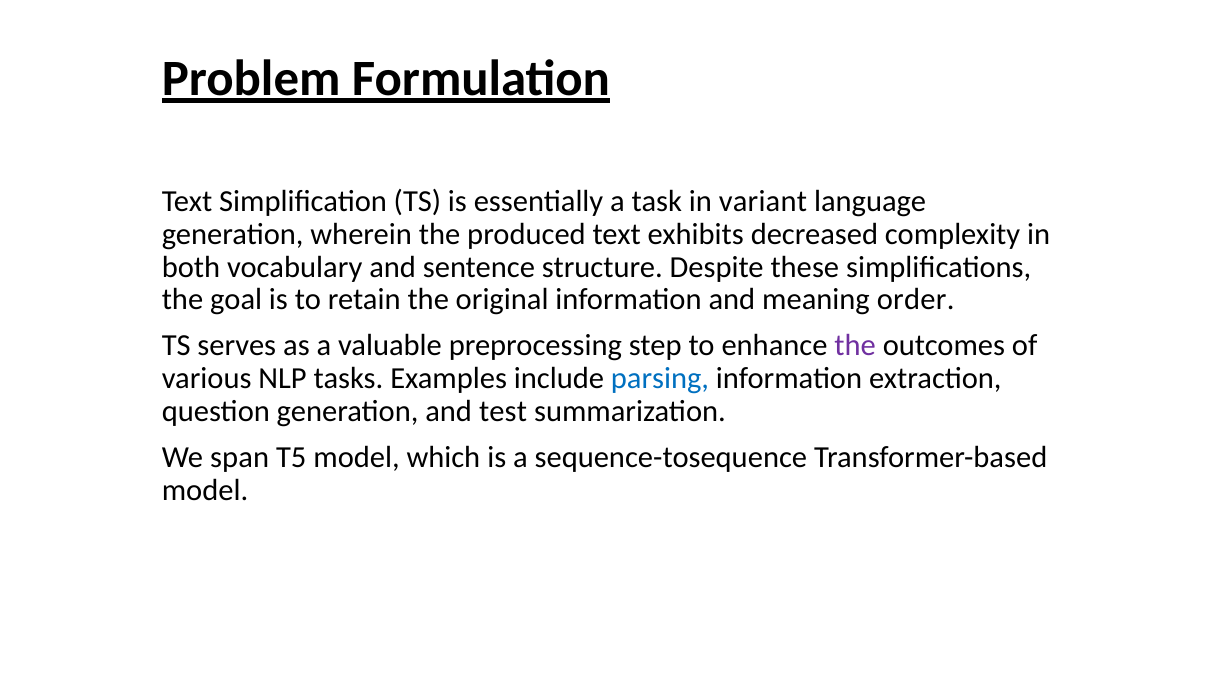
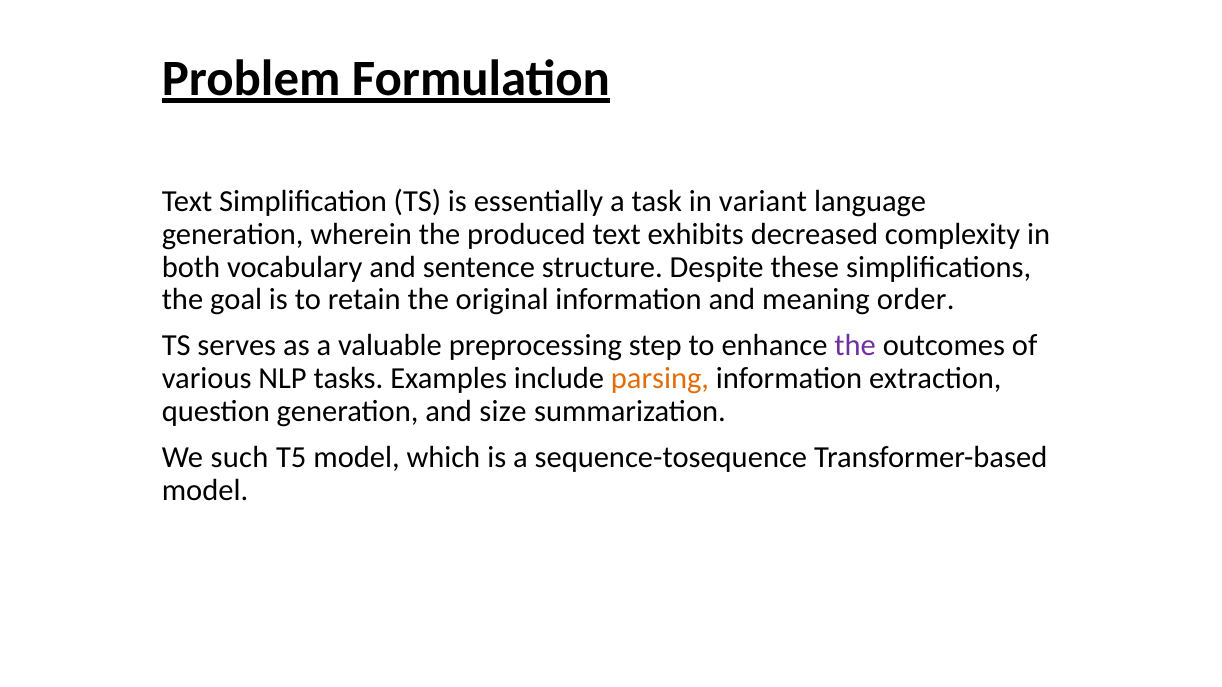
parsing colour: blue -> orange (660, 379)
test: test -> size (503, 412)
span: span -> such (240, 457)
